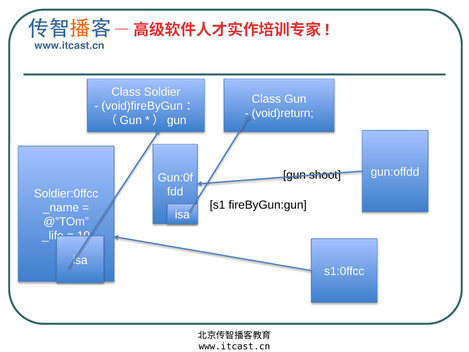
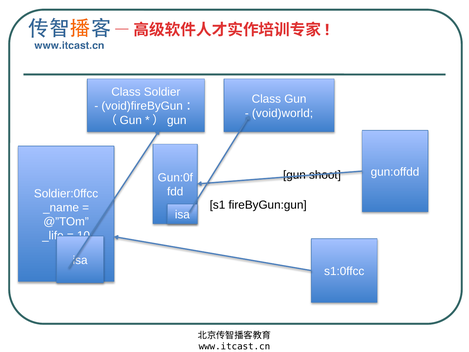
void)return: void)return -> void)world (283, 113)
